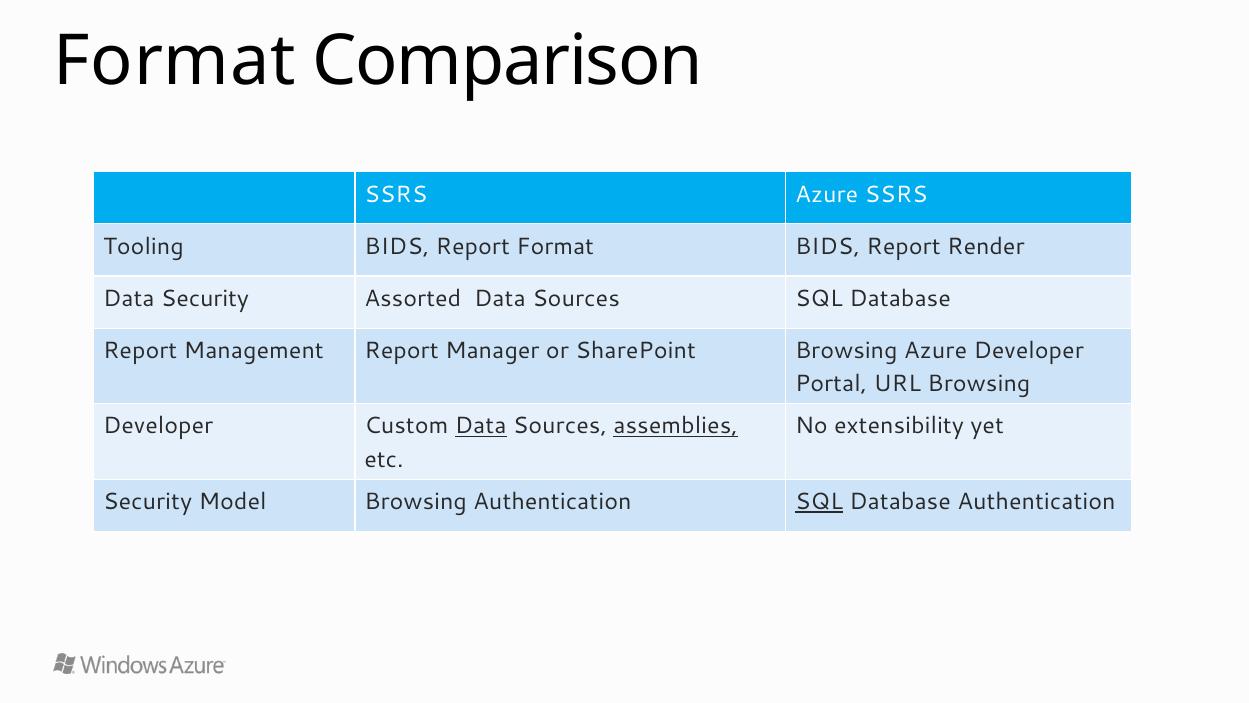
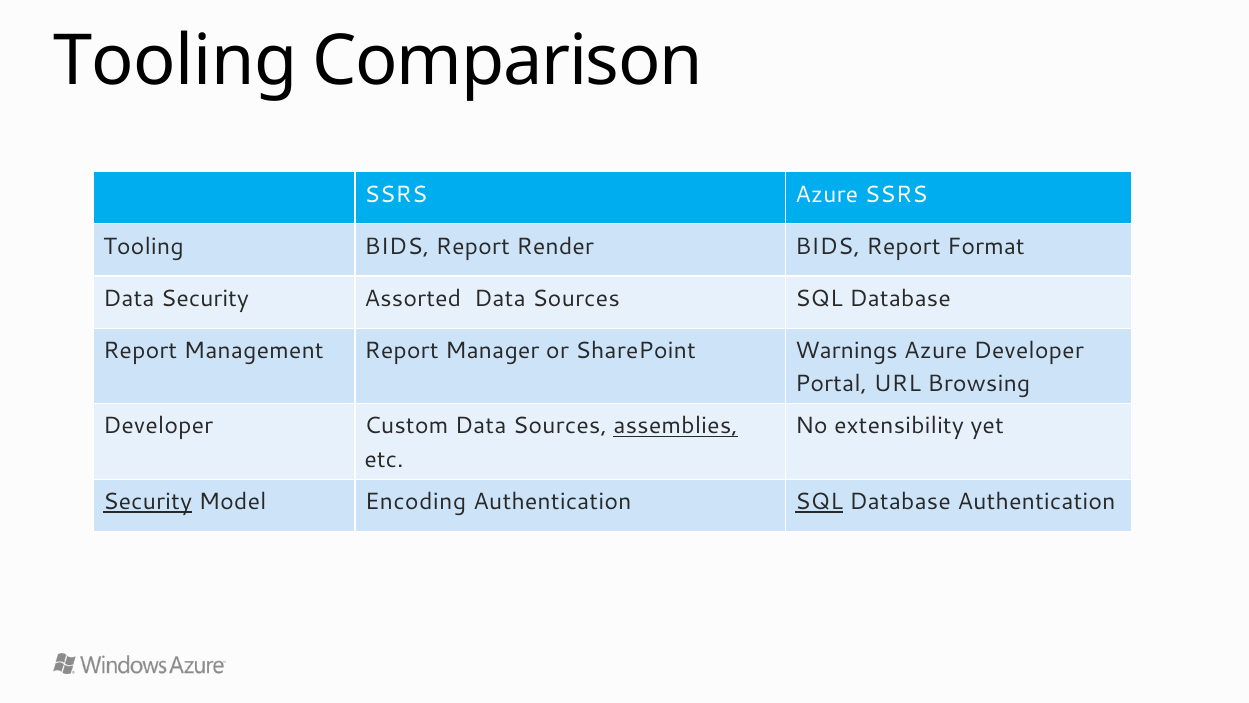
Format: Format -> Tooling (175, 61)
Report Format: Format -> Render (555, 246)
Render: Render -> Format (986, 246)
SharePoint Browsing: Browsing -> Warnings (846, 351)
Data underline: present -> none (481, 426)
Security underline: none -> present (148, 502)
Model Browsing: Browsing -> Encoding (415, 502)
